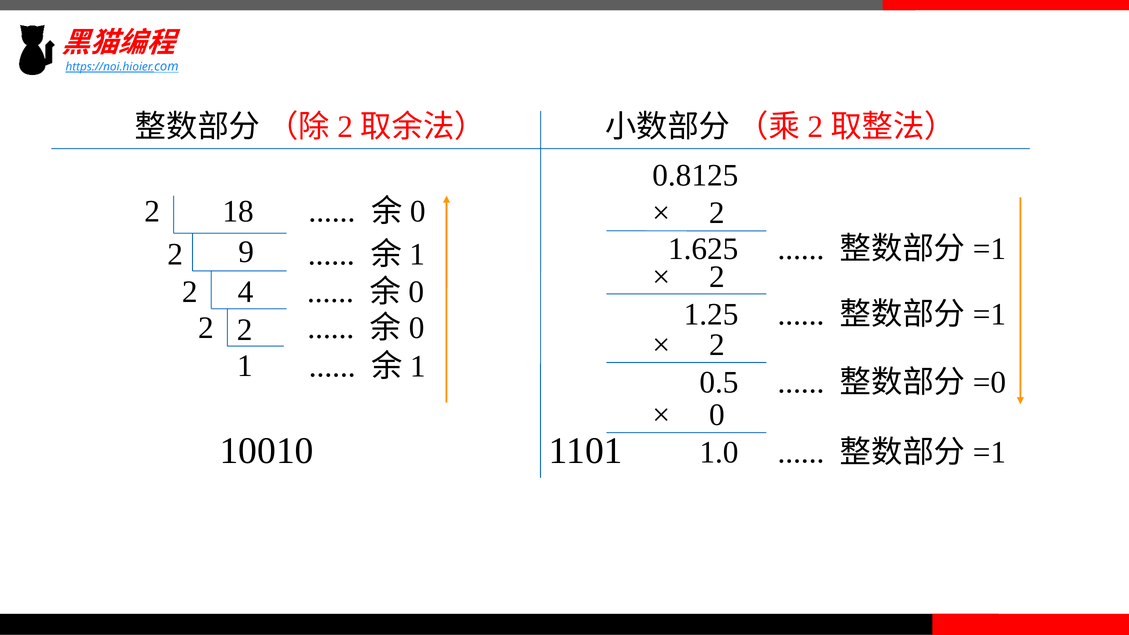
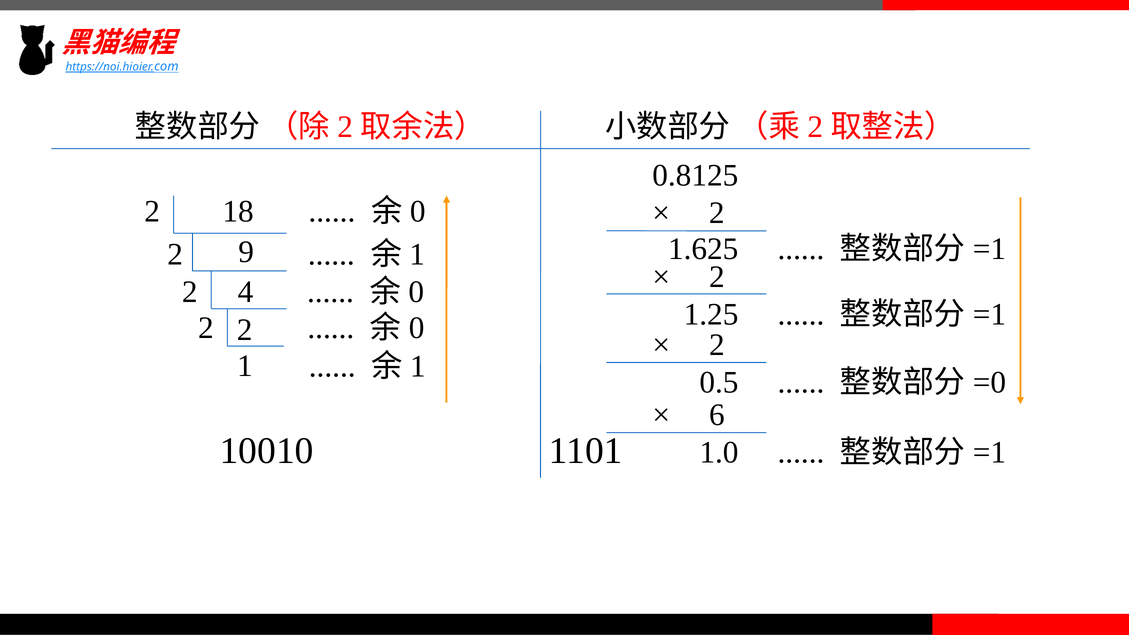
0: 0 -> 6 (717, 415)
